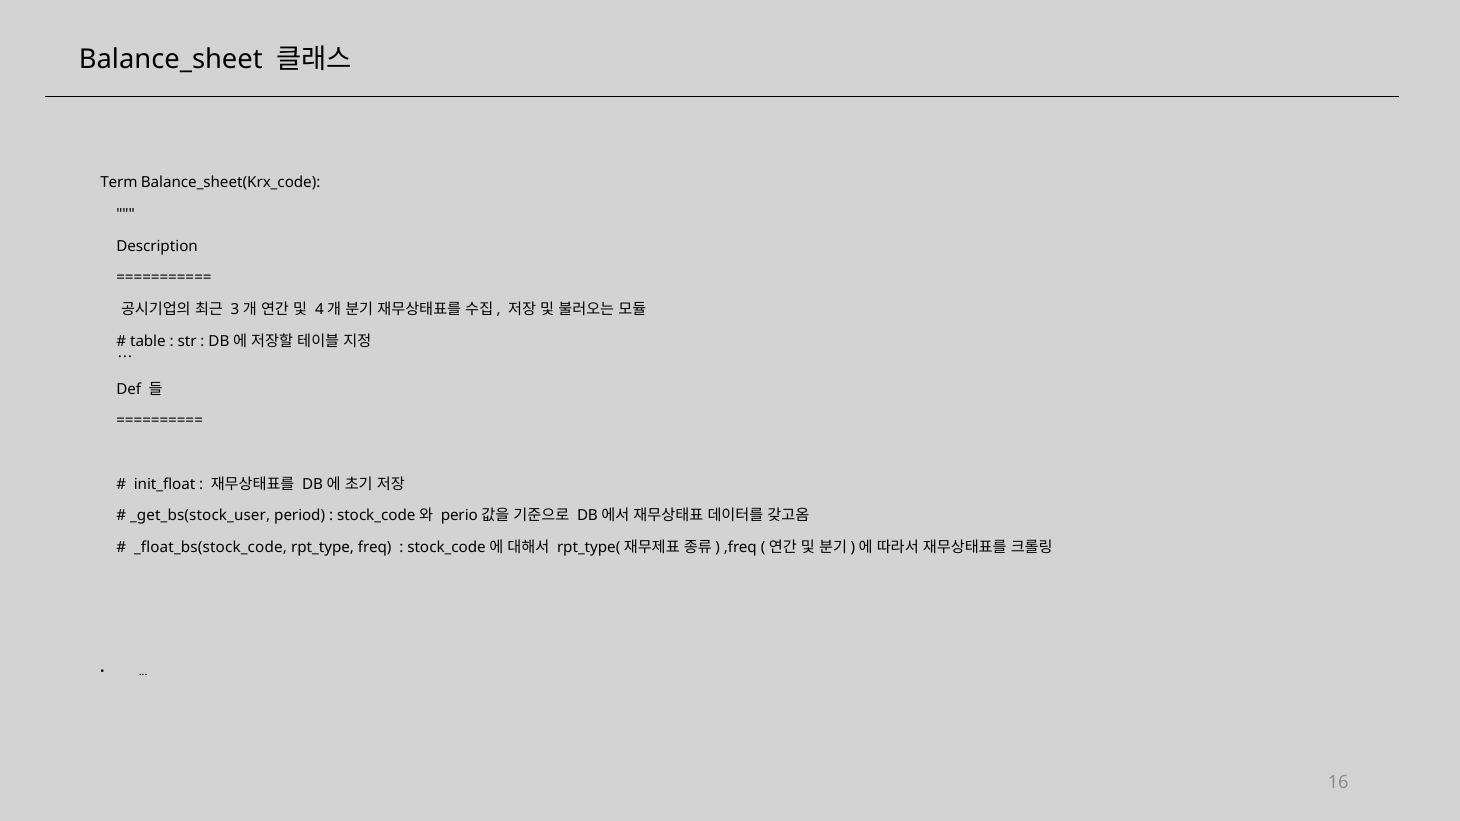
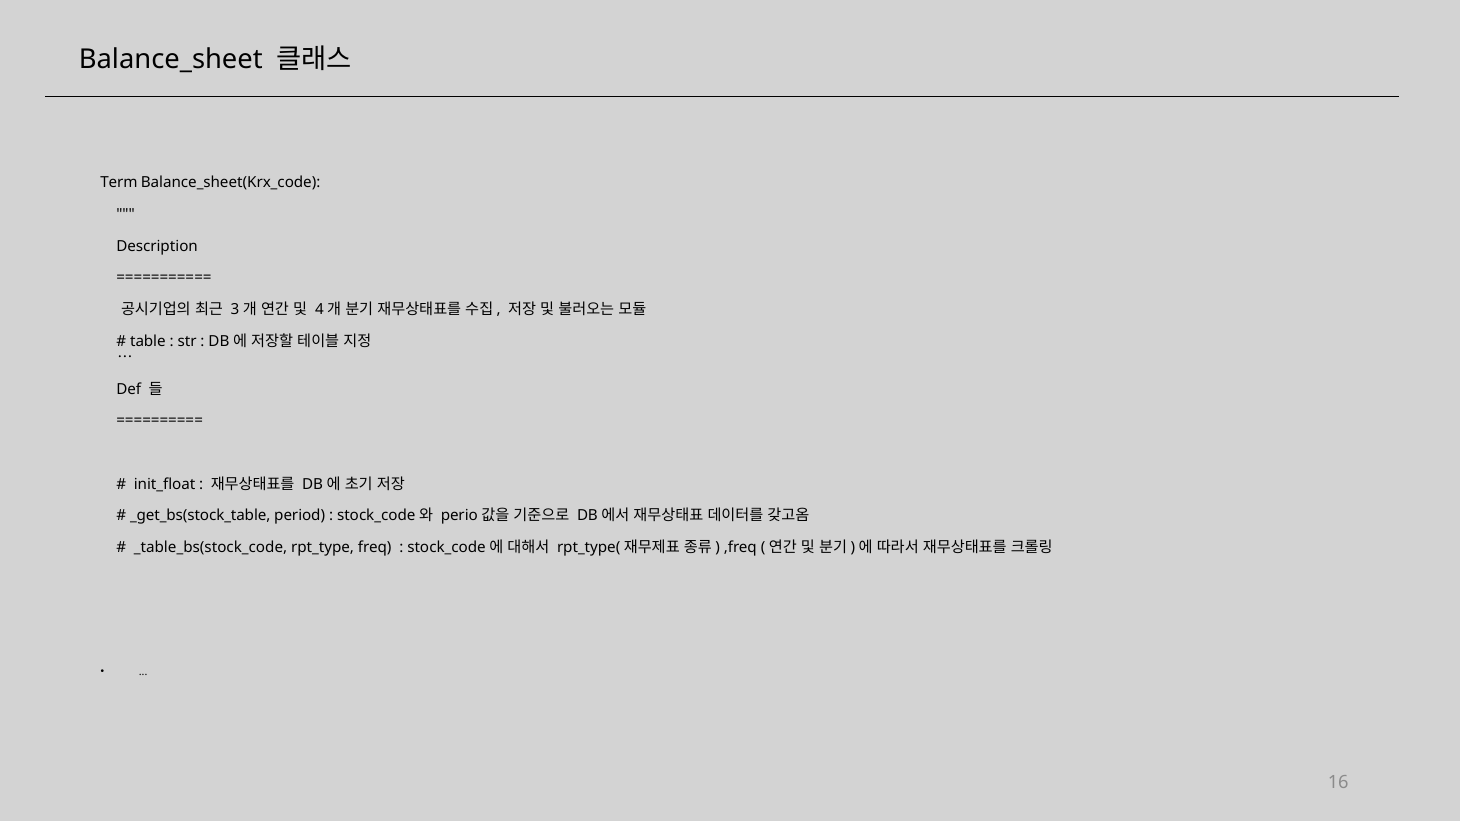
_get_bs(stock_user: _get_bs(stock_user -> _get_bs(stock_table (200, 516)
_float_bs(stock_code: _float_bs(stock_code -> _table_bs(stock_code (211, 548)
